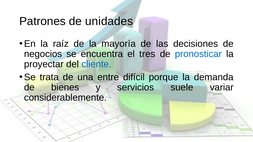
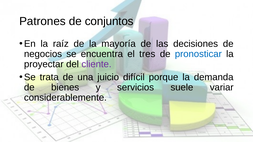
unidades: unidades -> conjuntos (109, 21)
cliente colour: blue -> purple (96, 64)
entre: entre -> juicio (108, 77)
